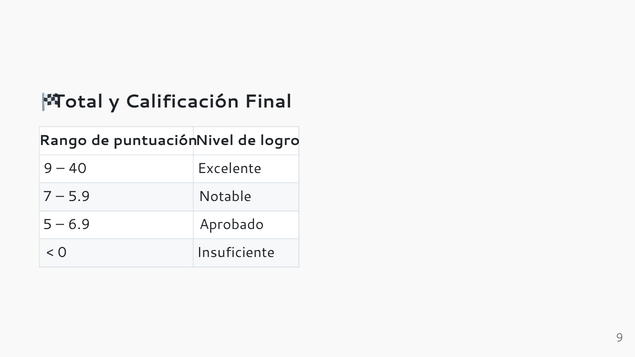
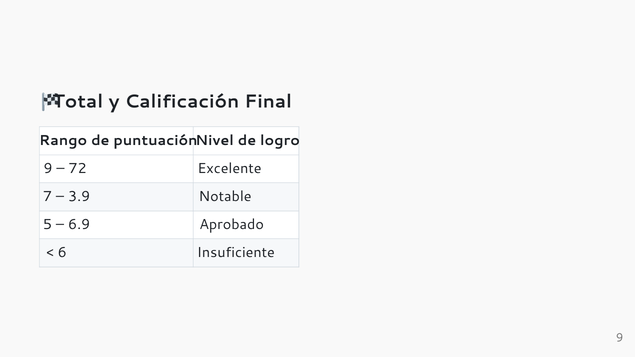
40: 40 -> 72 (78, 169)
5.9: 5.9 -> 3.9 (79, 197)
0: 0 -> 6 (62, 253)
